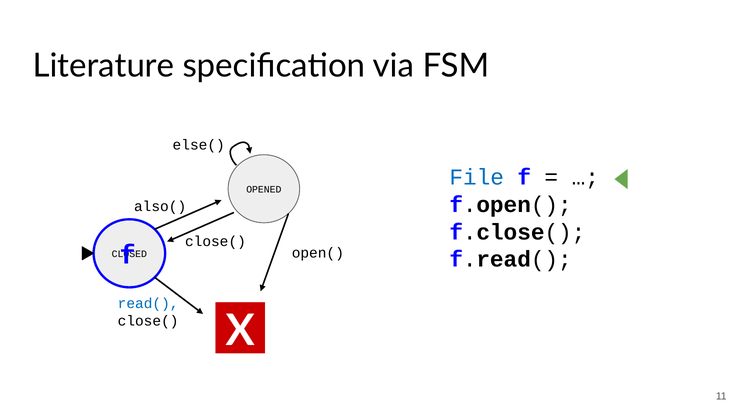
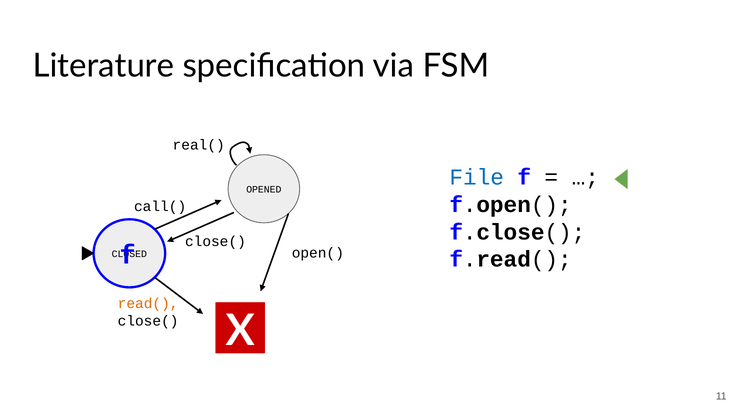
else(: else( -> real( (199, 145)
also(: also( -> call( (160, 206)
read( colour: blue -> orange (148, 303)
